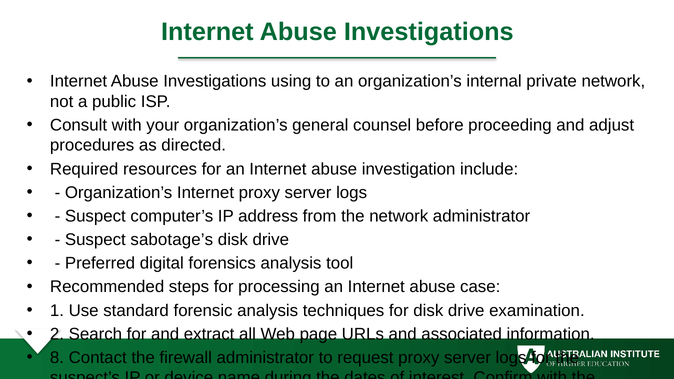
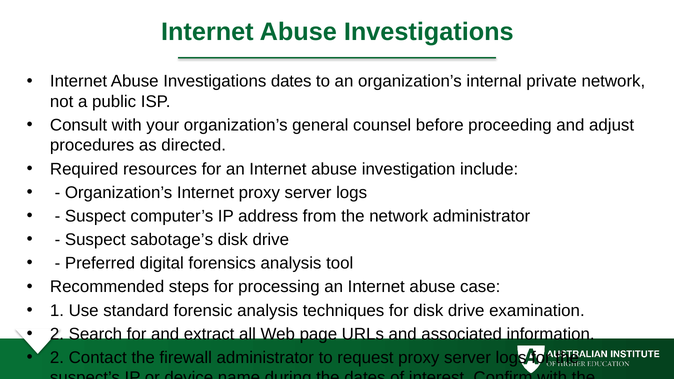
Investigations using: using -> dates (291, 81)
8: 8 -> 2 (57, 358)
